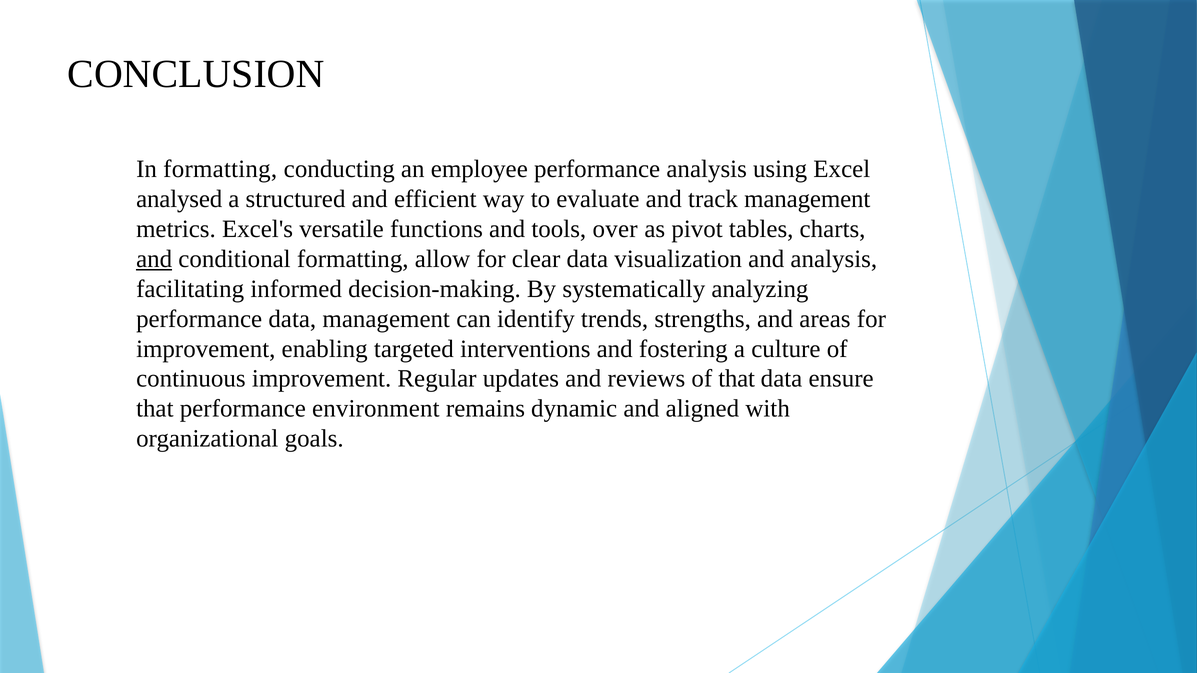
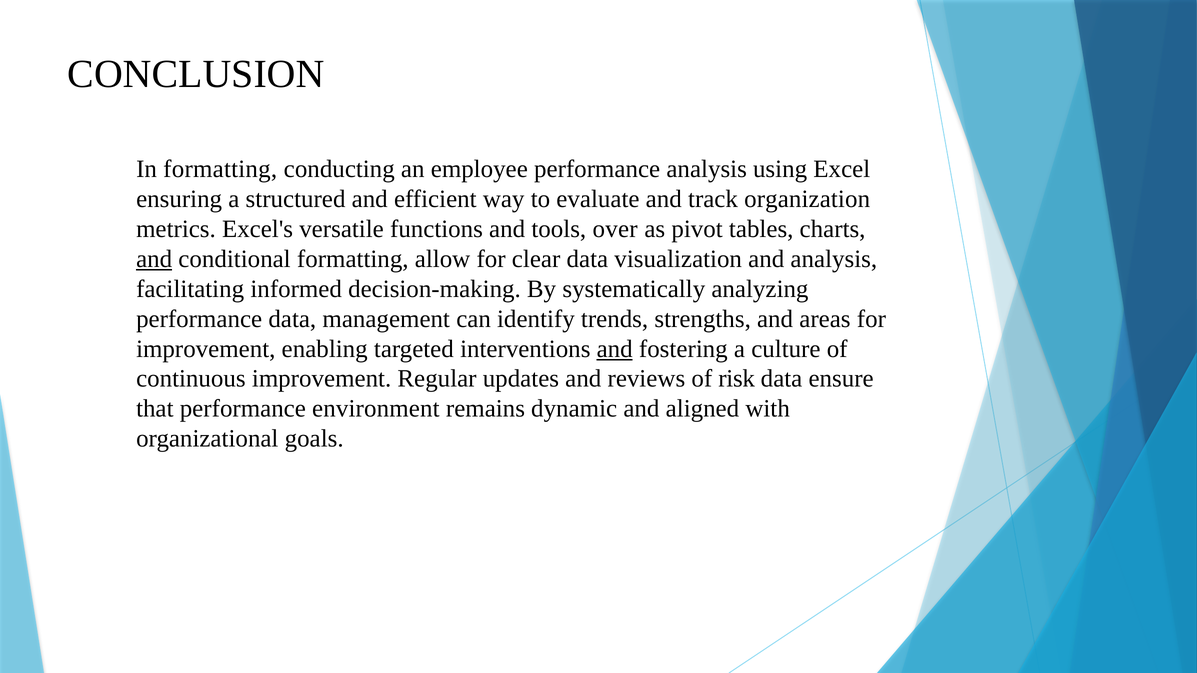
analysed: analysed -> ensuring (179, 199)
track management: management -> organization (807, 199)
and underline: none -> present (615, 349)
of that: that -> risk (737, 379)
